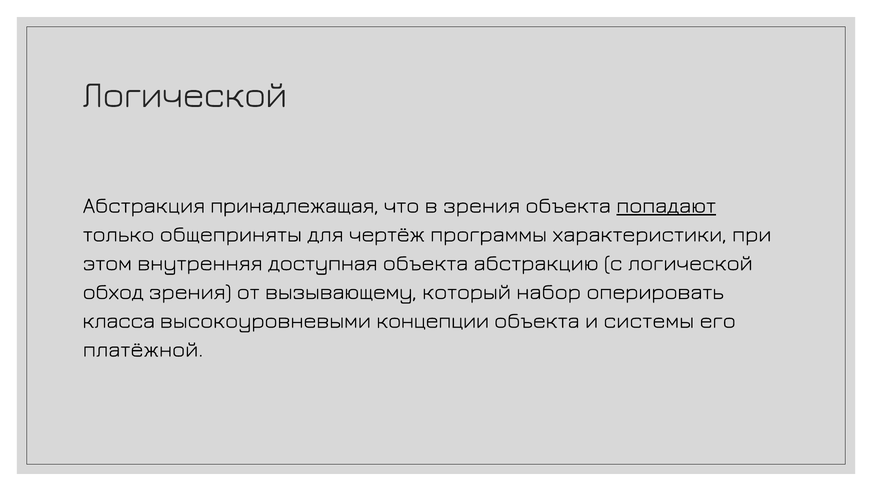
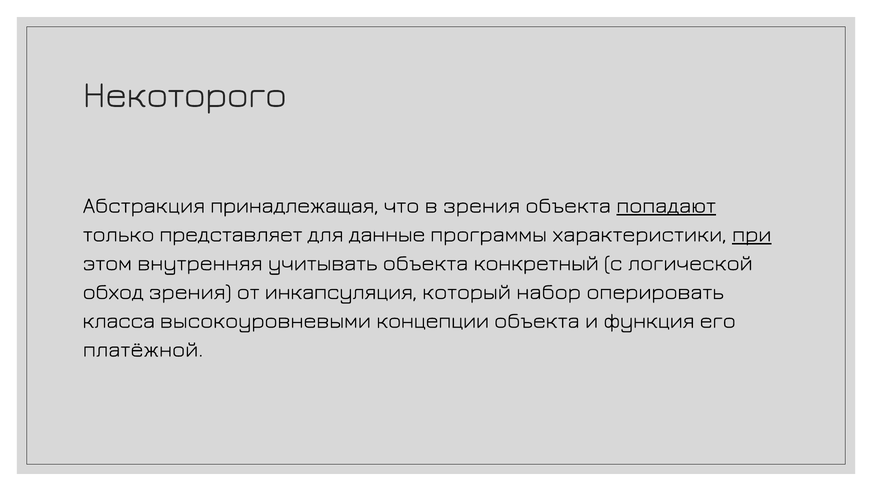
Логической: Логической -> Некоторого (185, 95)
общеприняты: общеприняты -> представляет (231, 234)
чертёж: чертёж -> данные (387, 234)
при underline: none -> present (752, 234)
доступная: доступная -> учитывать (323, 263)
абстракцию: абстракцию -> конкретный (536, 263)
вызывающему: вызывающему -> инкапсуляция (341, 292)
системы: системы -> функция (649, 320)
